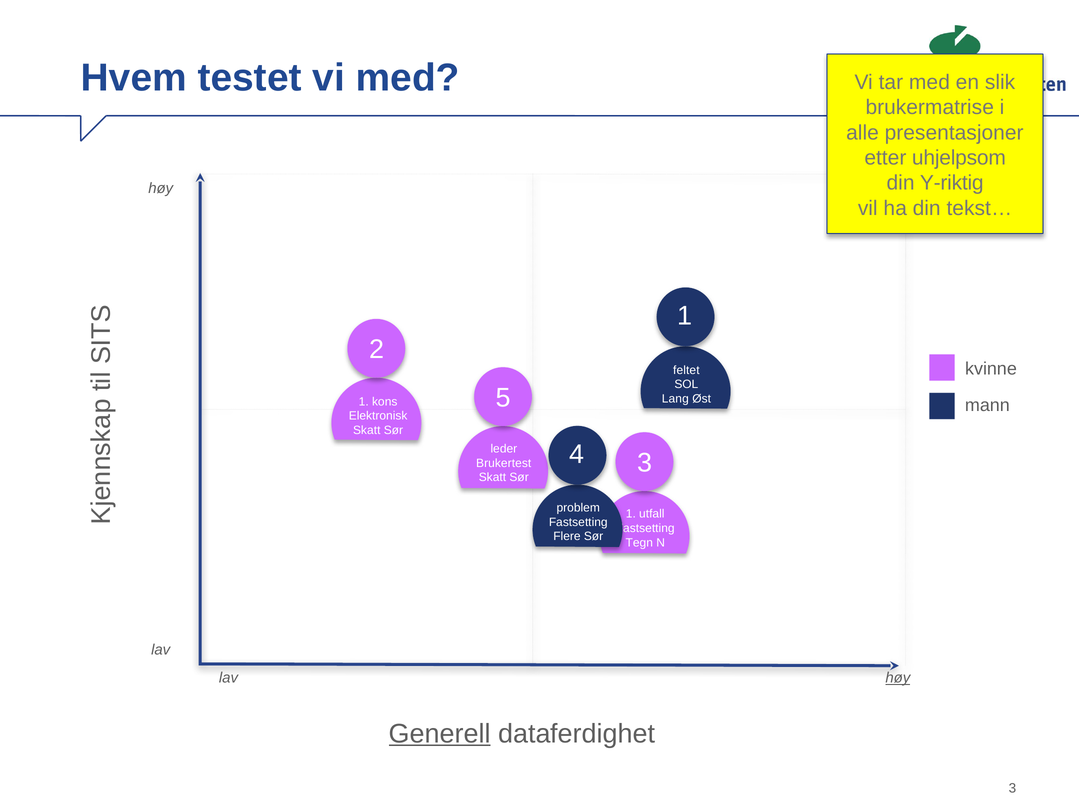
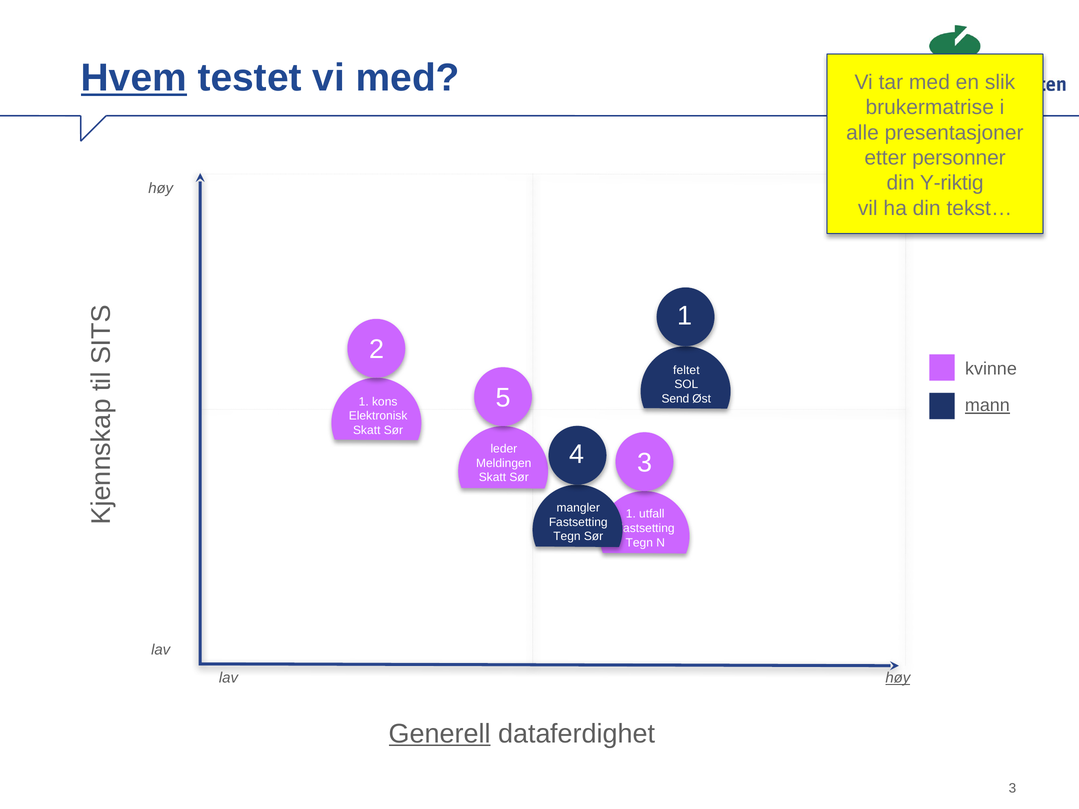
Hvem underline: none -> present (134, 78)
uhjelpsom: uhjelpsom -> personner (959, 158)
Lang: Lang -> Send (675, 399)
mann underline: none -> present (987, 406)
Brukertest: Brukertest -> Meldingen (504, 463)
problem: problem -> mangler (578, 508)
Flere: Flere -> Tegn (567, 537)
